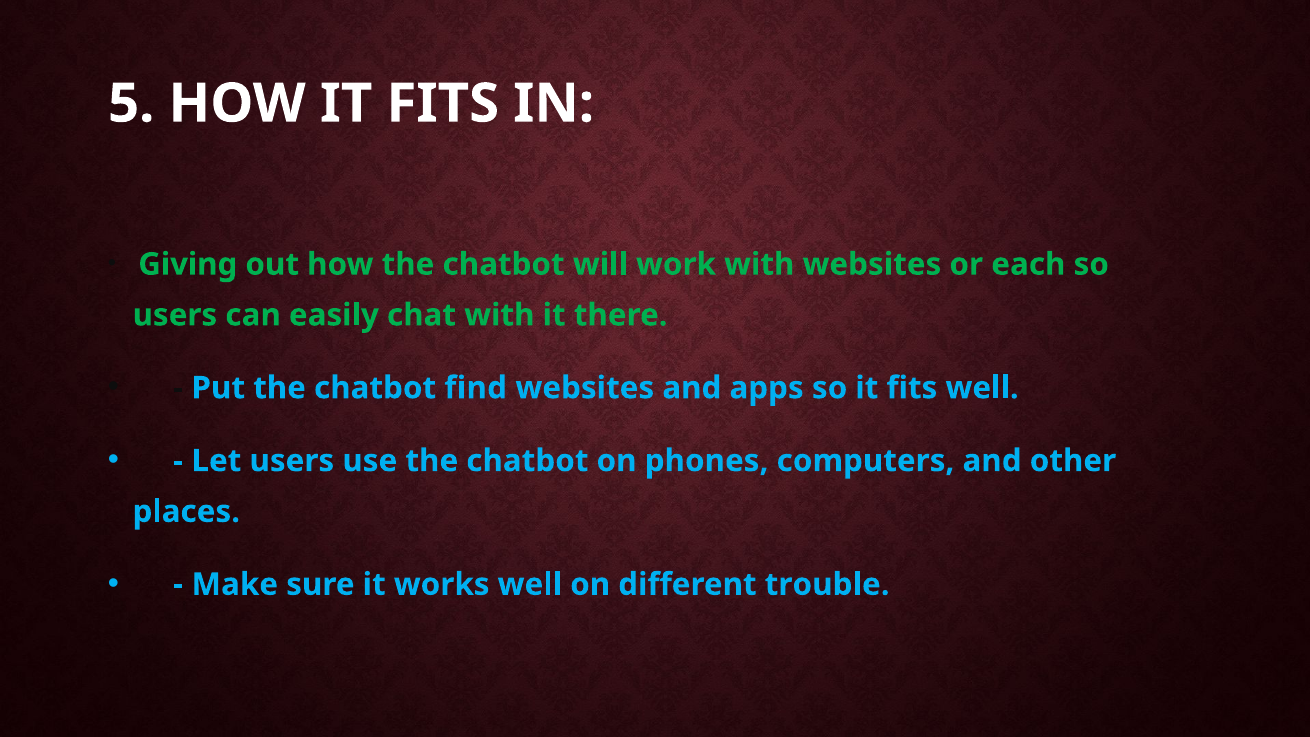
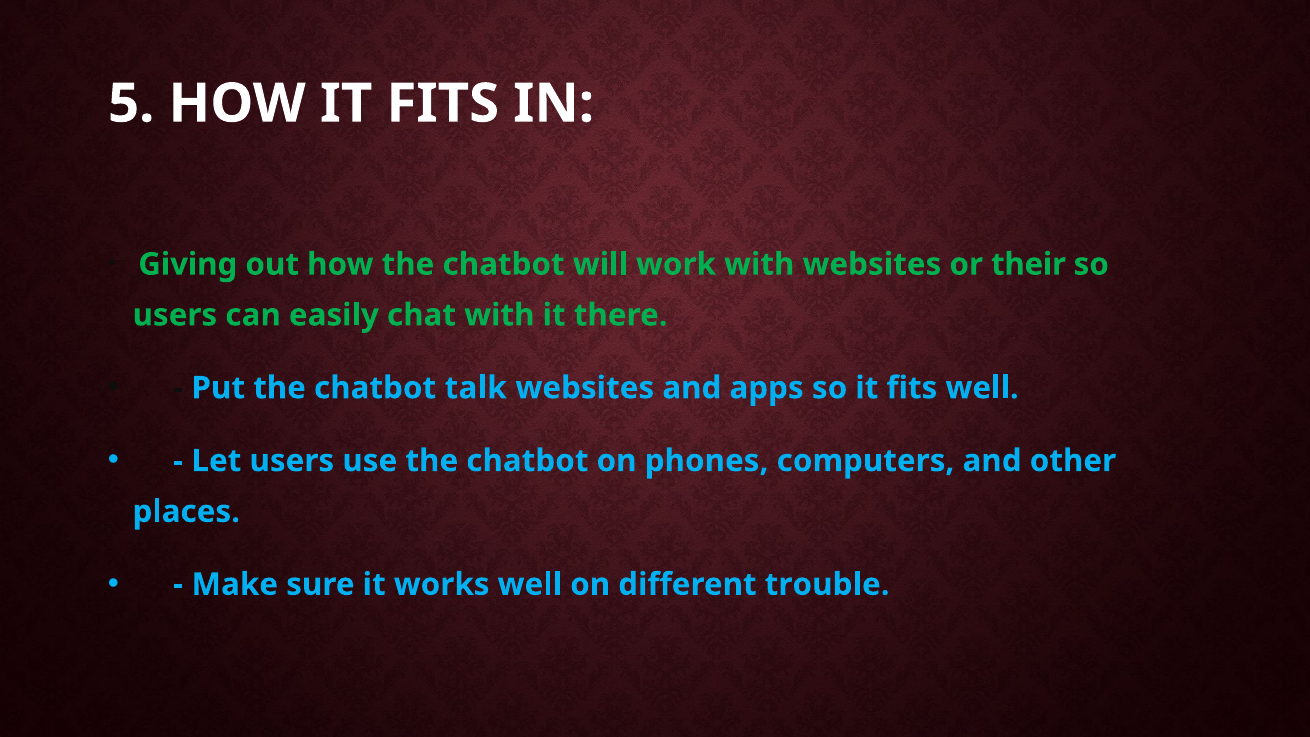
each: each -> their (1029, 264)
find: find -> talk (476, 388)
